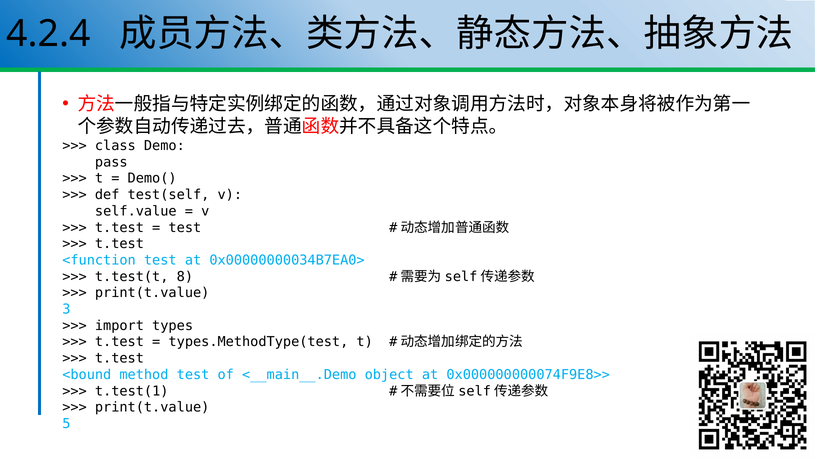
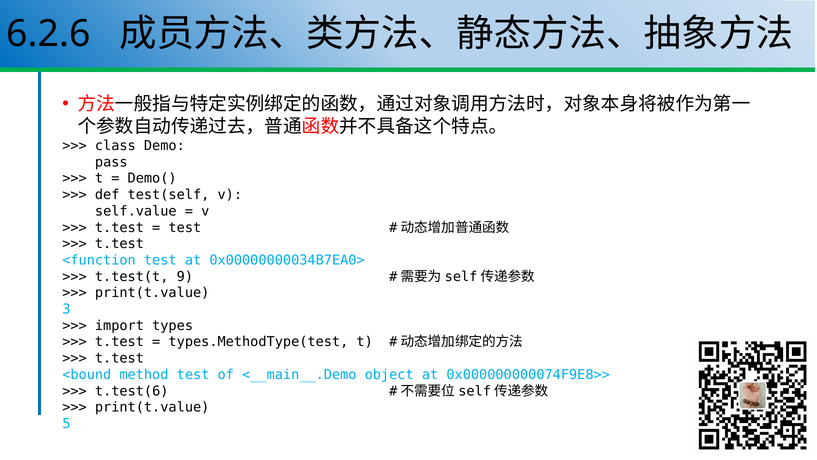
4.2.4: 4.2.4 -> 6.2.6 (48, 34)
8: 8 -> 9 (185, 276)
t.test(1: t.test(1 -> t.test(6 (132, 391)
